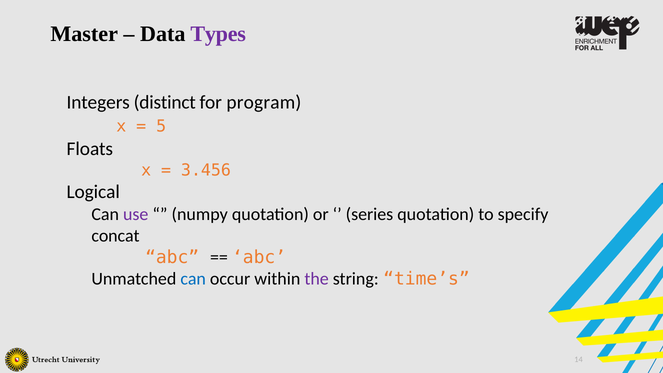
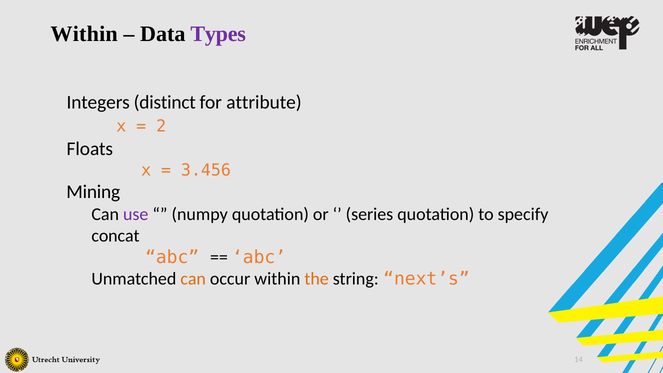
Master: Master -> Within (84, 34)
program: program -> attribute (264, 102)
5: 5 -> 2 (161, 126)
Logical: Logical -> Mining (93, 192)
can colour: blue -> orange (193, 279)
the colour: purple -> orange (317, 279)
time’s: time’s -> next’s (426, 279)
